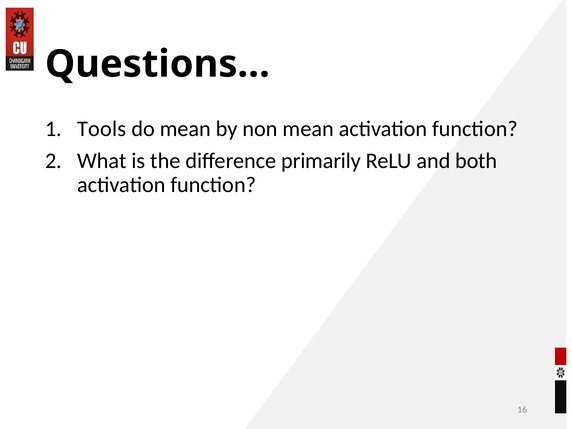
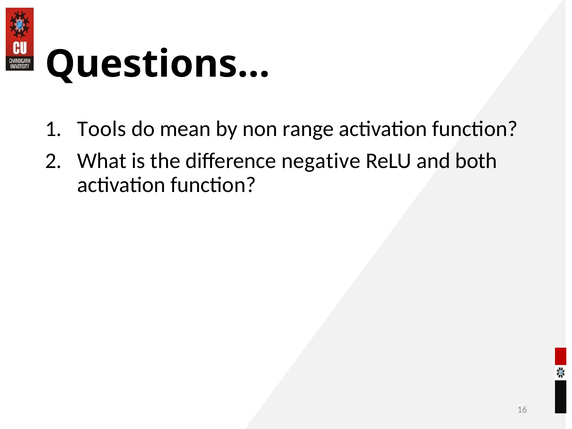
non mean: mean -> range (308, 129)
primarily: primarily -> negative (321, 161)
